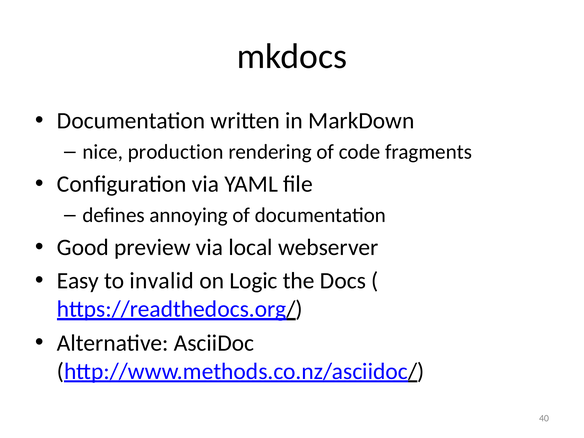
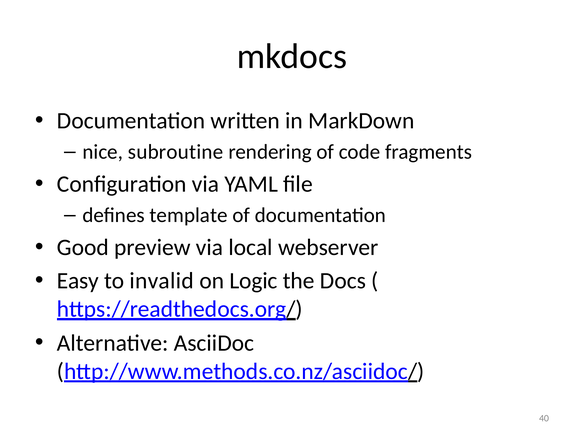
production: production -> subroutine (176, 152)
annoying: annoying -> template (189, 215)
